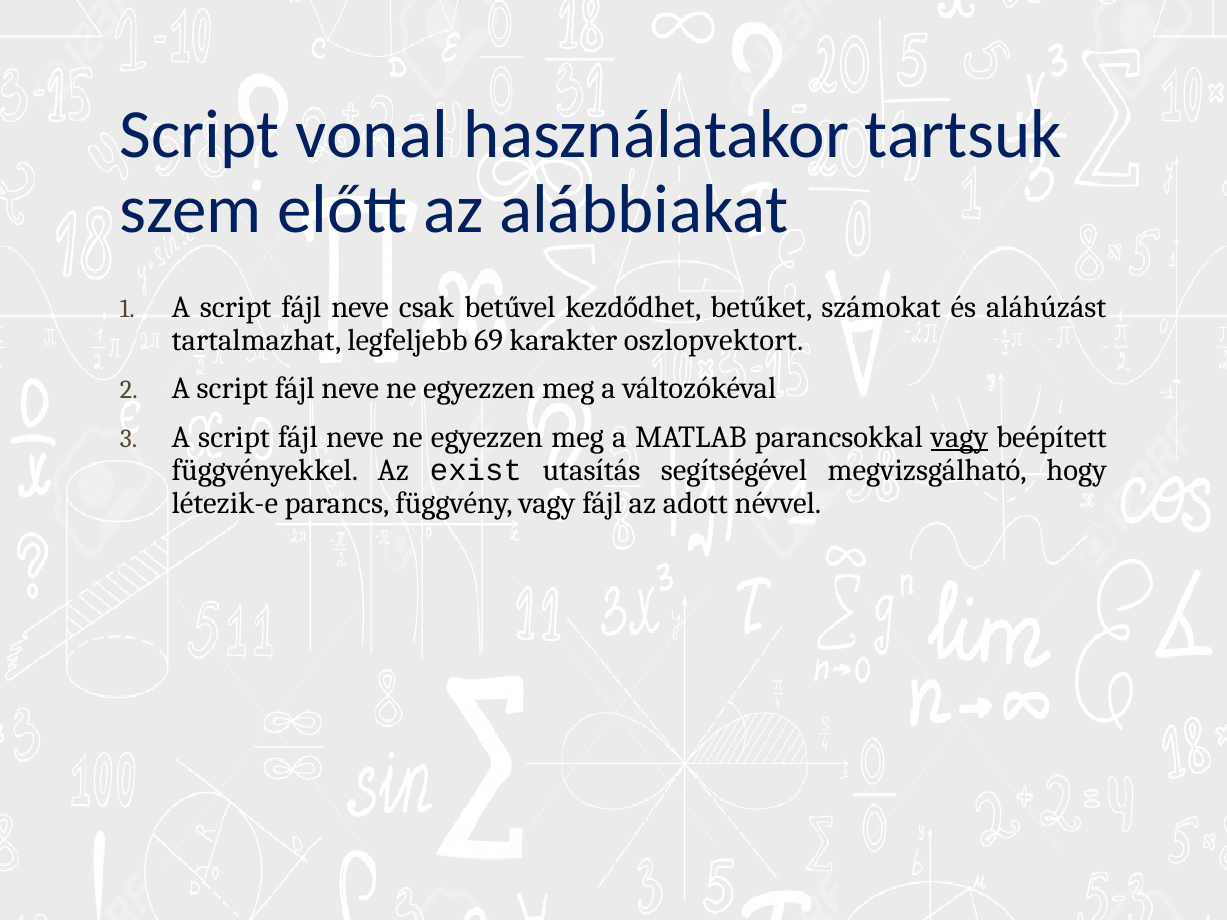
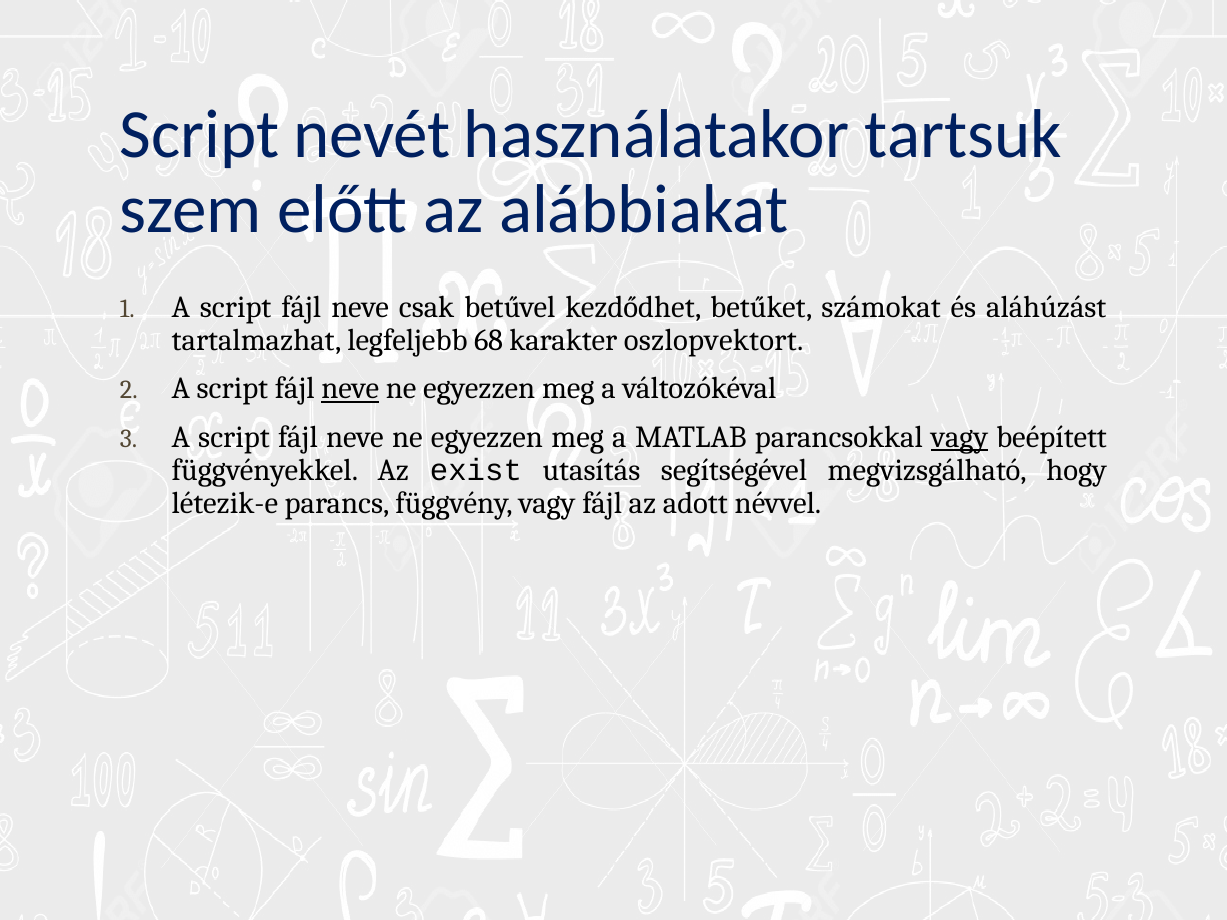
vonal: vonal -> nevét (372, 135)
69: 69 -> 68 (489, 340)
neve underline: none -> present (350, 389)
